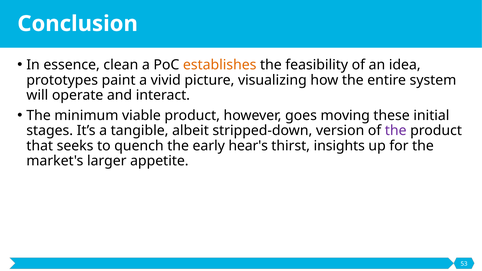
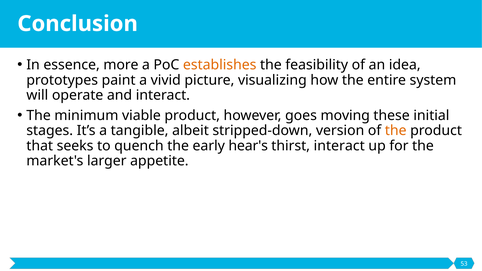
clean: clean -> more (121, 65)
the colour: purple -> orange (396, 131)
thirst insights: insights -> interact (339, 146)
